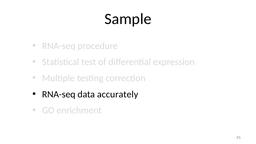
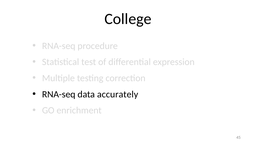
Sample: Sample -> College (128, 19)
